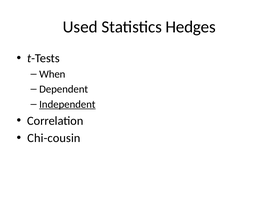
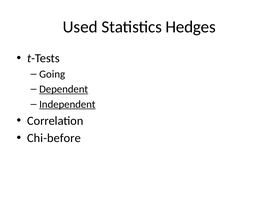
When: When -> Going (52, 74)
Dependent underline: none -> present (64, 89)
Chi-cousin: Chi-cousin -> Chi-before (54, 138)
